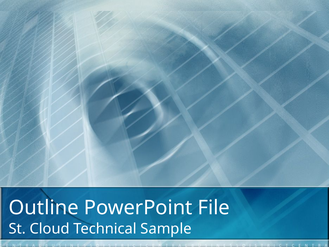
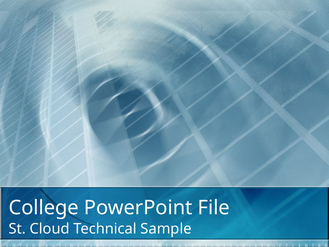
Outline: Outline -> College (44, 208)
